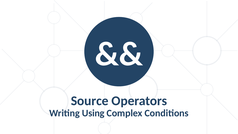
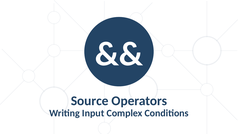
Using: Using -> Input (93, 113)
